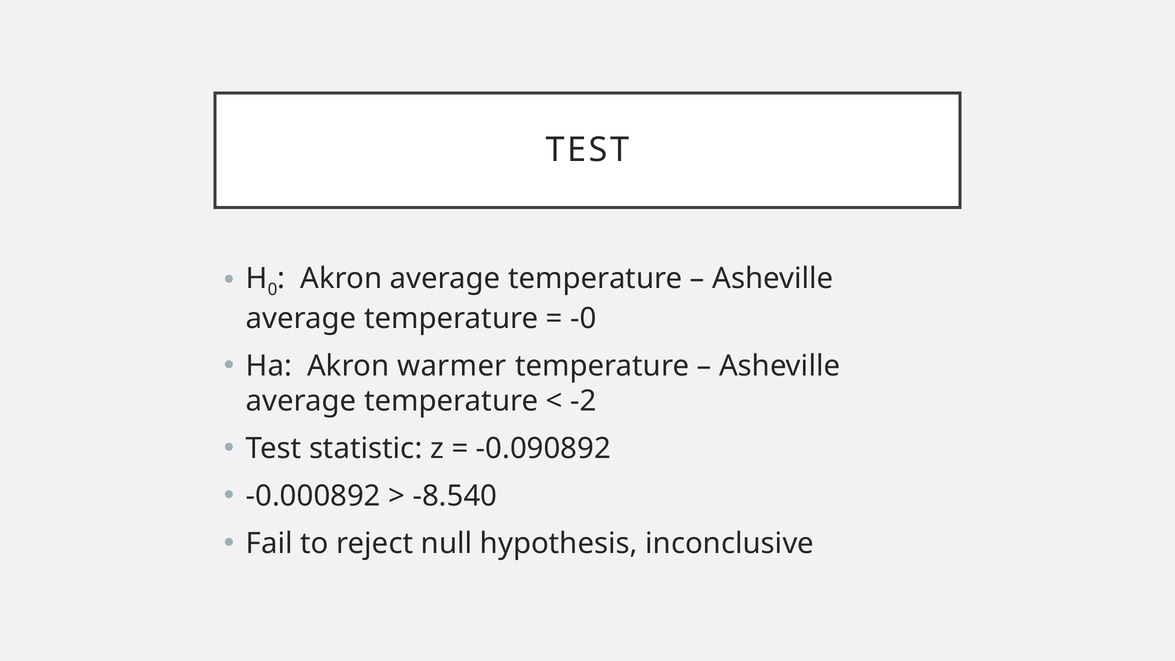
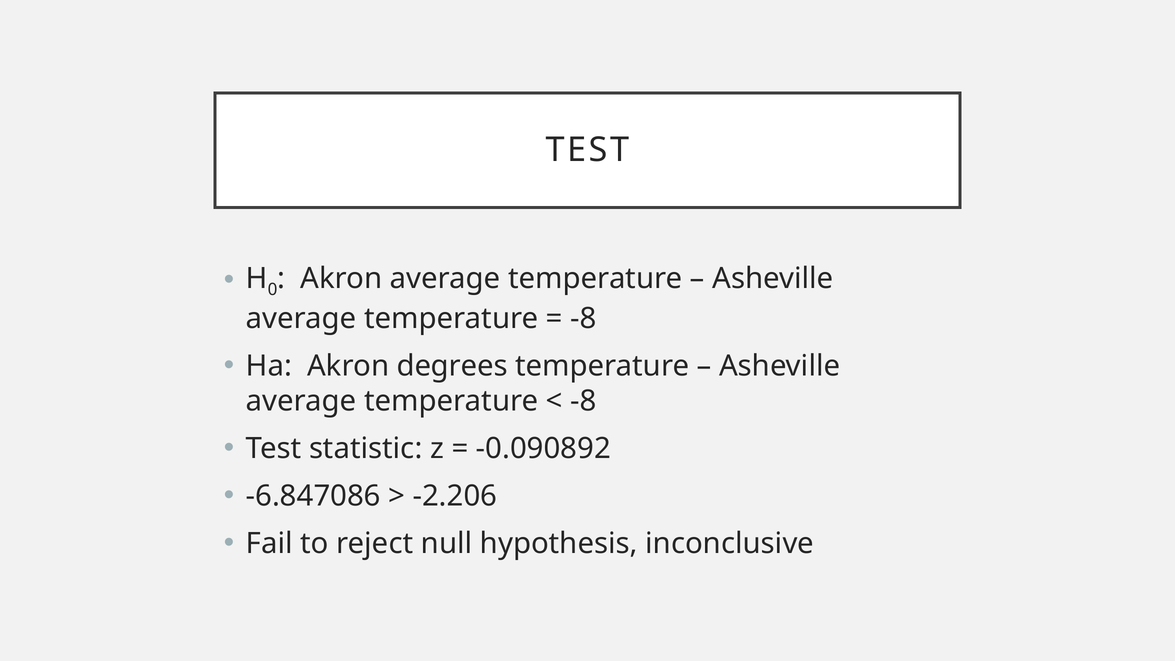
-0: -0 -> -8 (583, 318)
warmer: warmer -> degrees (452, 366)
-2: -2 -> -8 (583, 401)
-0.000892: -0.000892 -> -6.847086 (313, 496)
-8.540: -8.540 -> -2.206 (455, 496)
